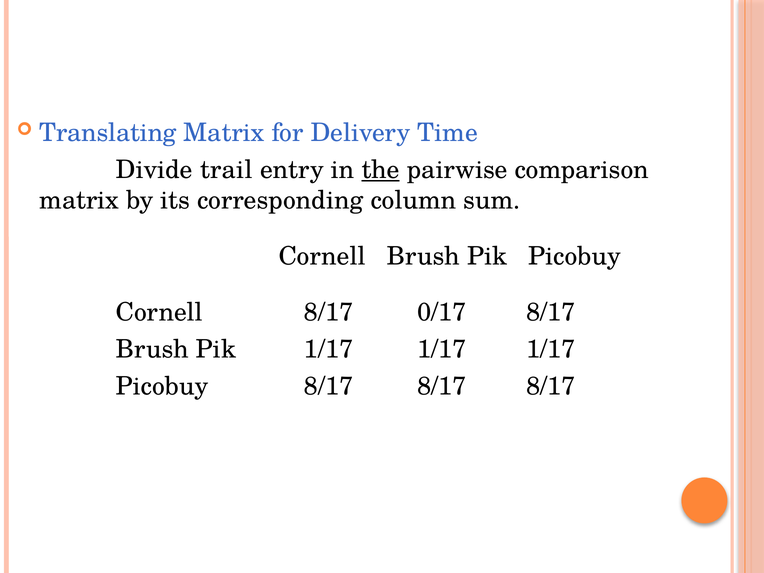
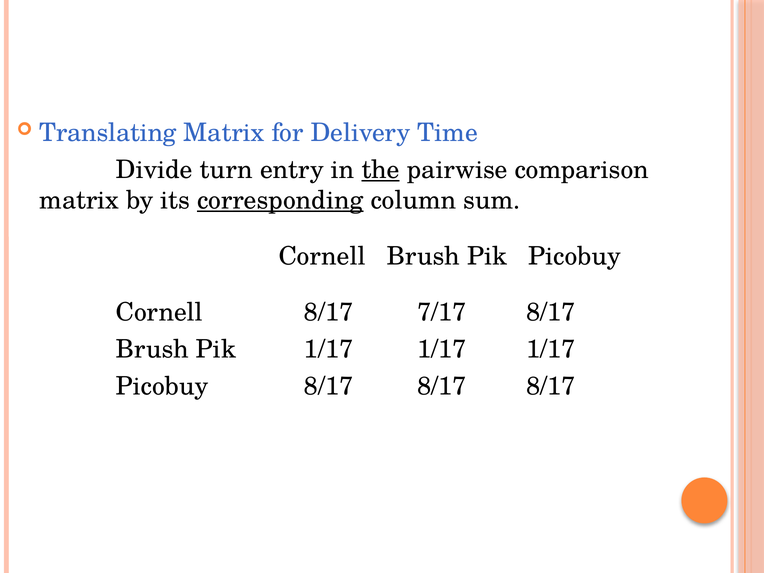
trail: trail -> turn (226, 170)
corresponding underline: none -> present (280, 200)
0/17: 0/17 -> 7/17 (442, 313)
